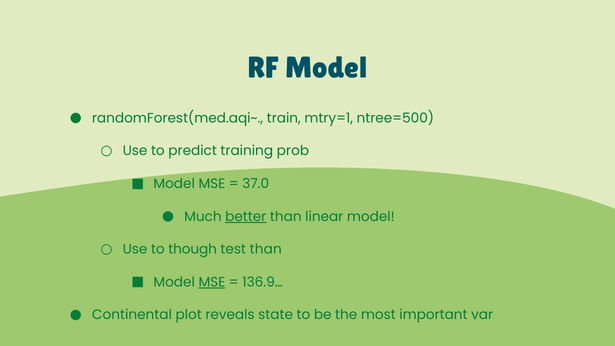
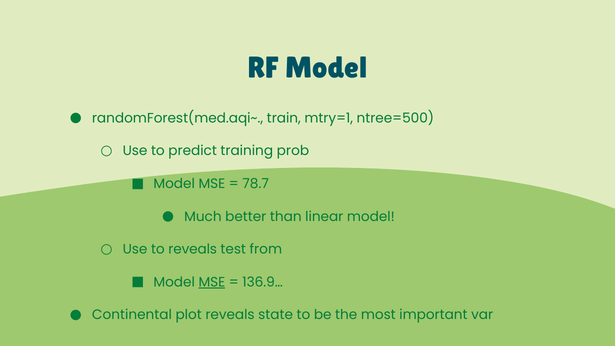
37.0: 37.0 -> 78.7 (256, 184)
better underline: present -> none (246, 216)
to though: though -> reveals (193, 249)
test than: than -> from (266, 249)
